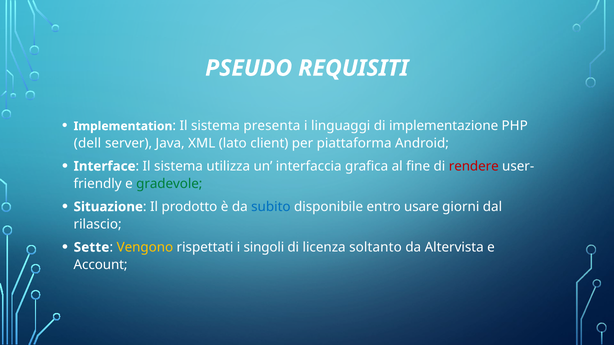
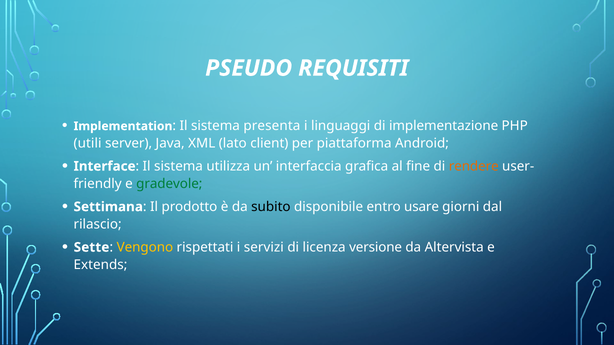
dell: dell -> utili (88, 143)
rendere colour: red -> orange (474, 166)
Situazione: Situazione -> Settimana (108, 207)
subito colour: blue -> black (271, 207)
singoli: singoli -> servizi (264, 248)
soltanto: soltanto -> versione (376, 248)
Account: Account -> Extends (101, 265)
